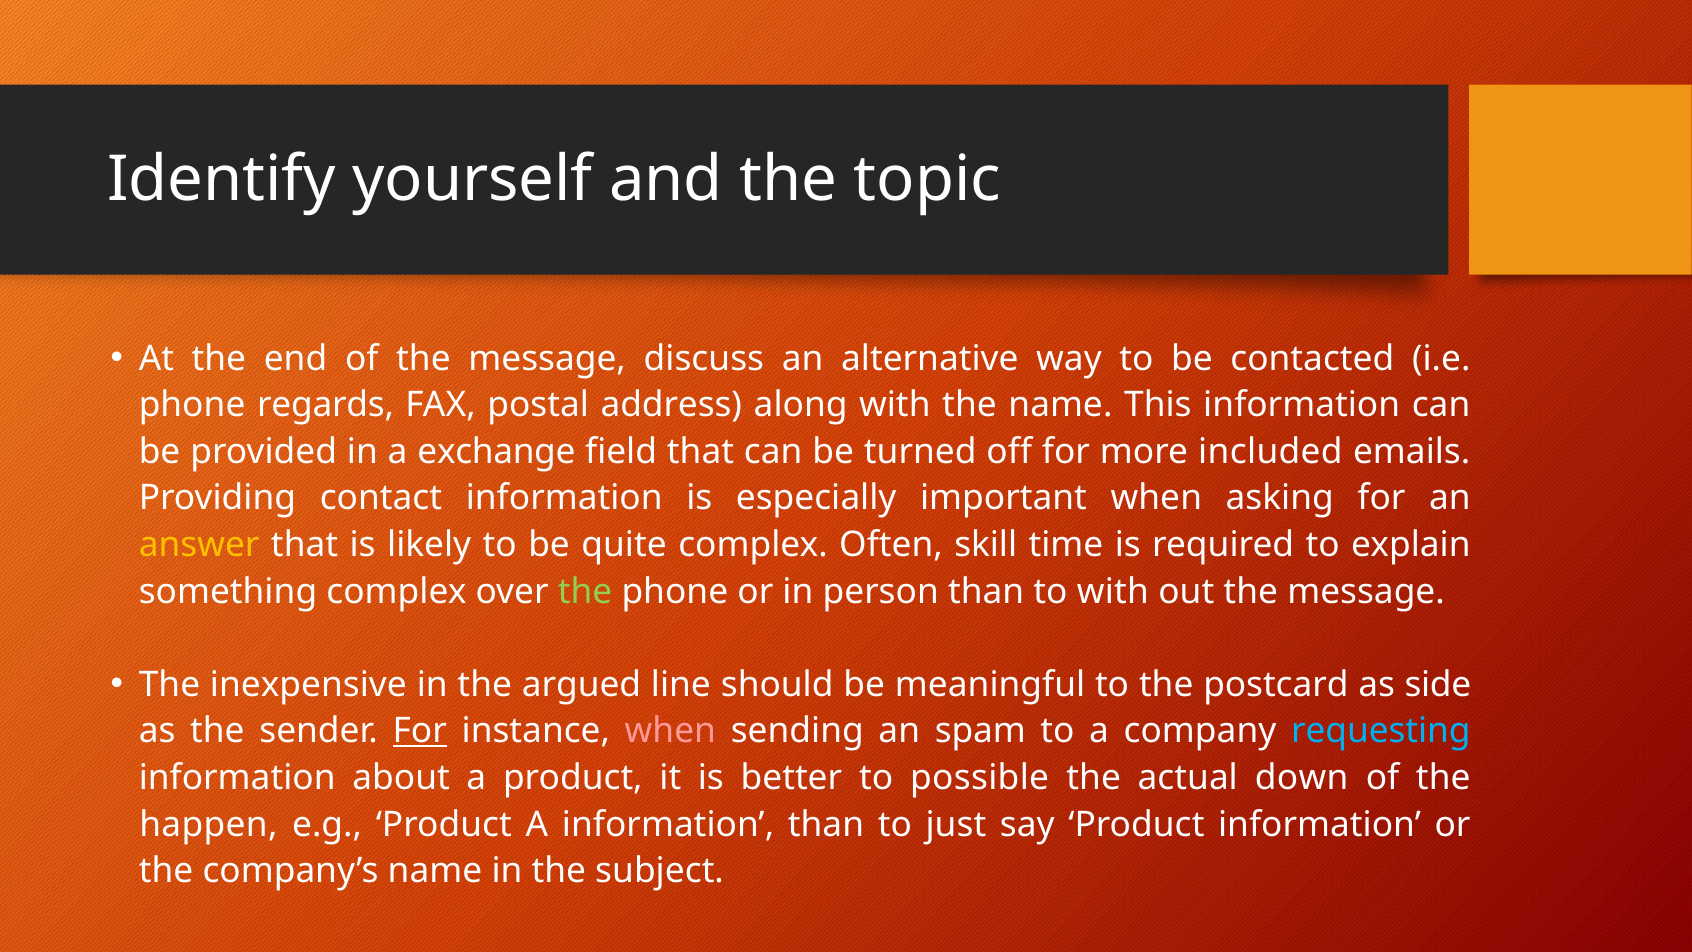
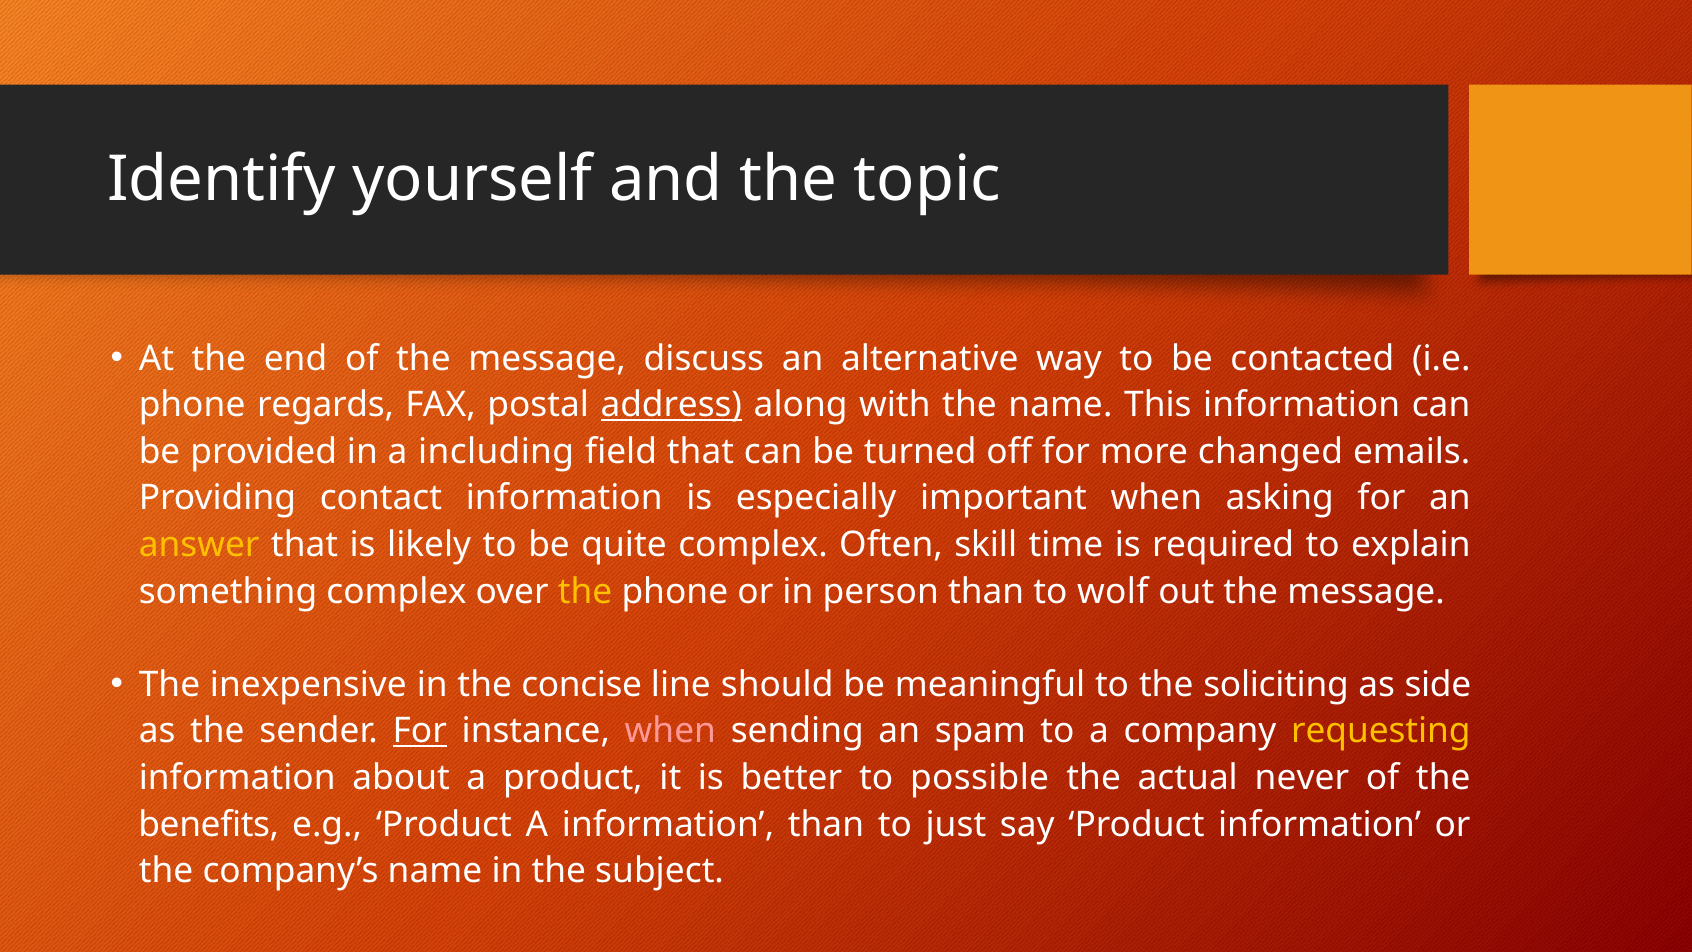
address underline: none -> present (671, 405)
exchange: exchange -> including (496, 452)
included: included -> changed (1270, 452)
the colour: light green -> yellow (585, 591)
to with: with -> wolf (1113, 591)
argued: argued -> concise (582, 684)
postcard: postcard -> soliciting (1276, 684)
requesting colour: light blue -> yellow (1381, 731)
down: down -> never (1302, 778)
happen: happen -> benefits (209, 824)
